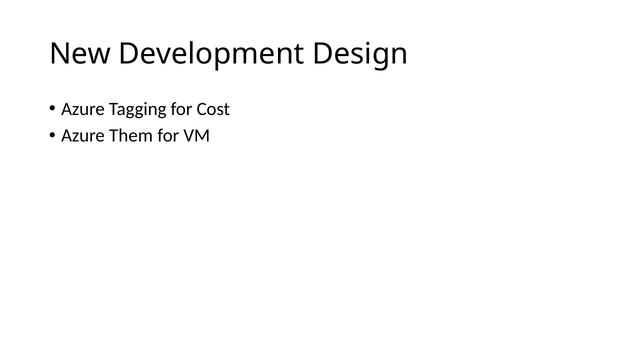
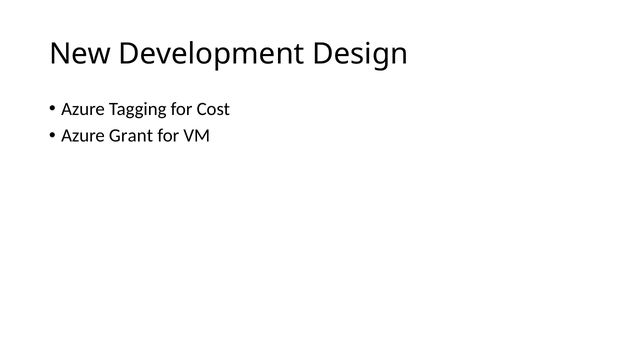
Them: Them -> Grant (131, 136)
